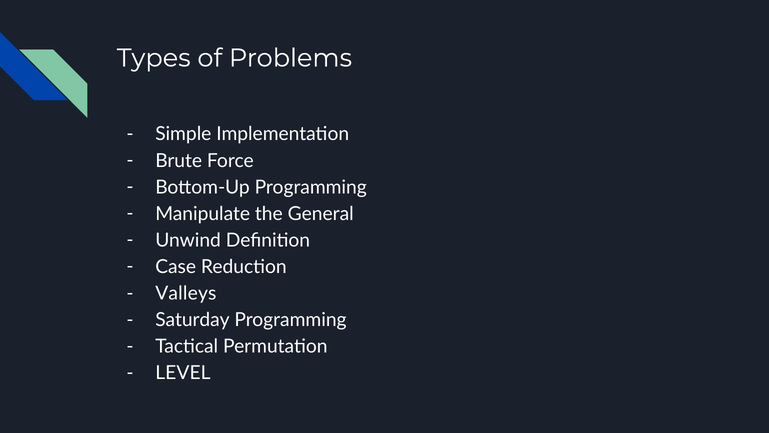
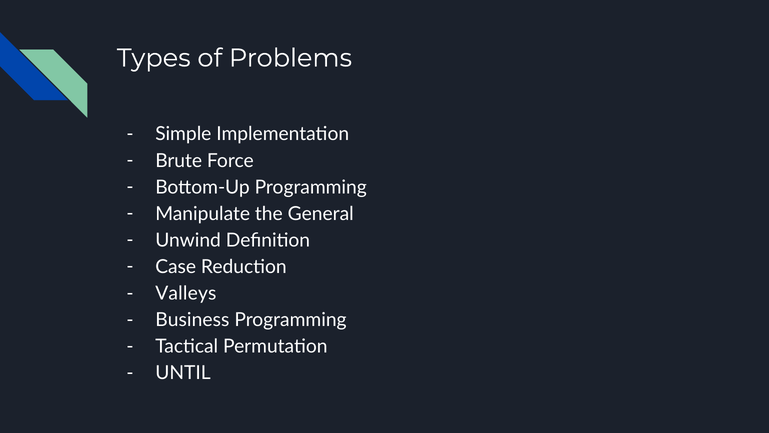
Saturday: Saturday -> Business (192, 320)
LEVEL: LEVEL -> UNTIL (183, 373)
